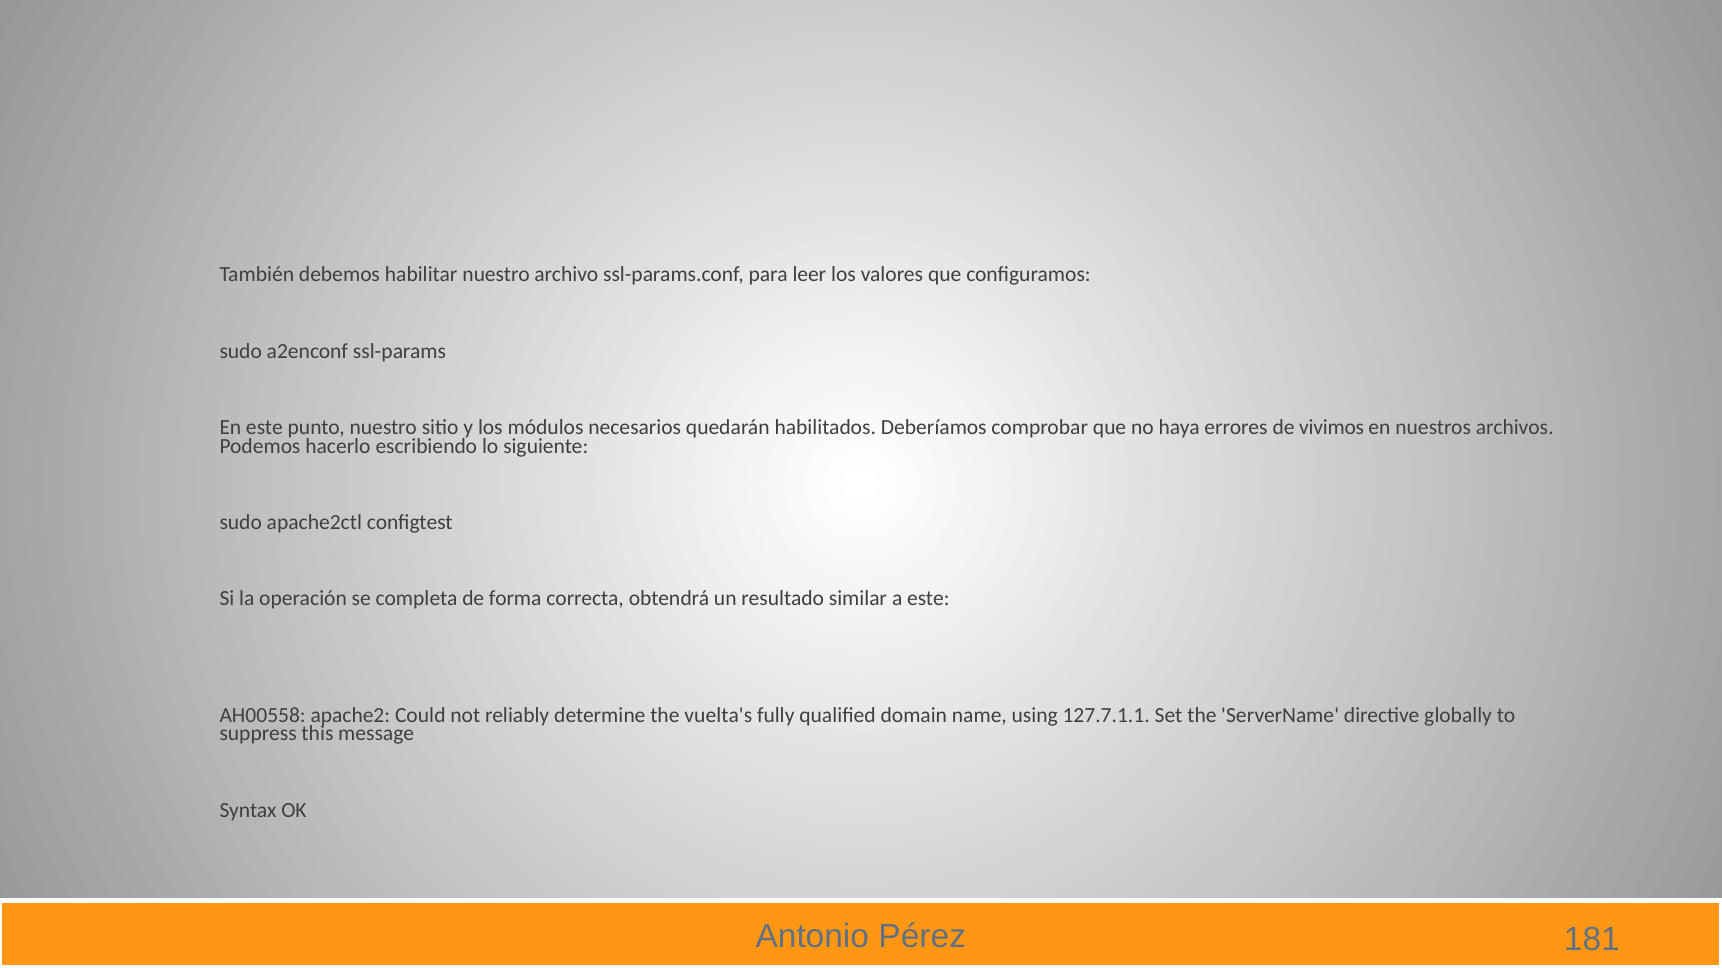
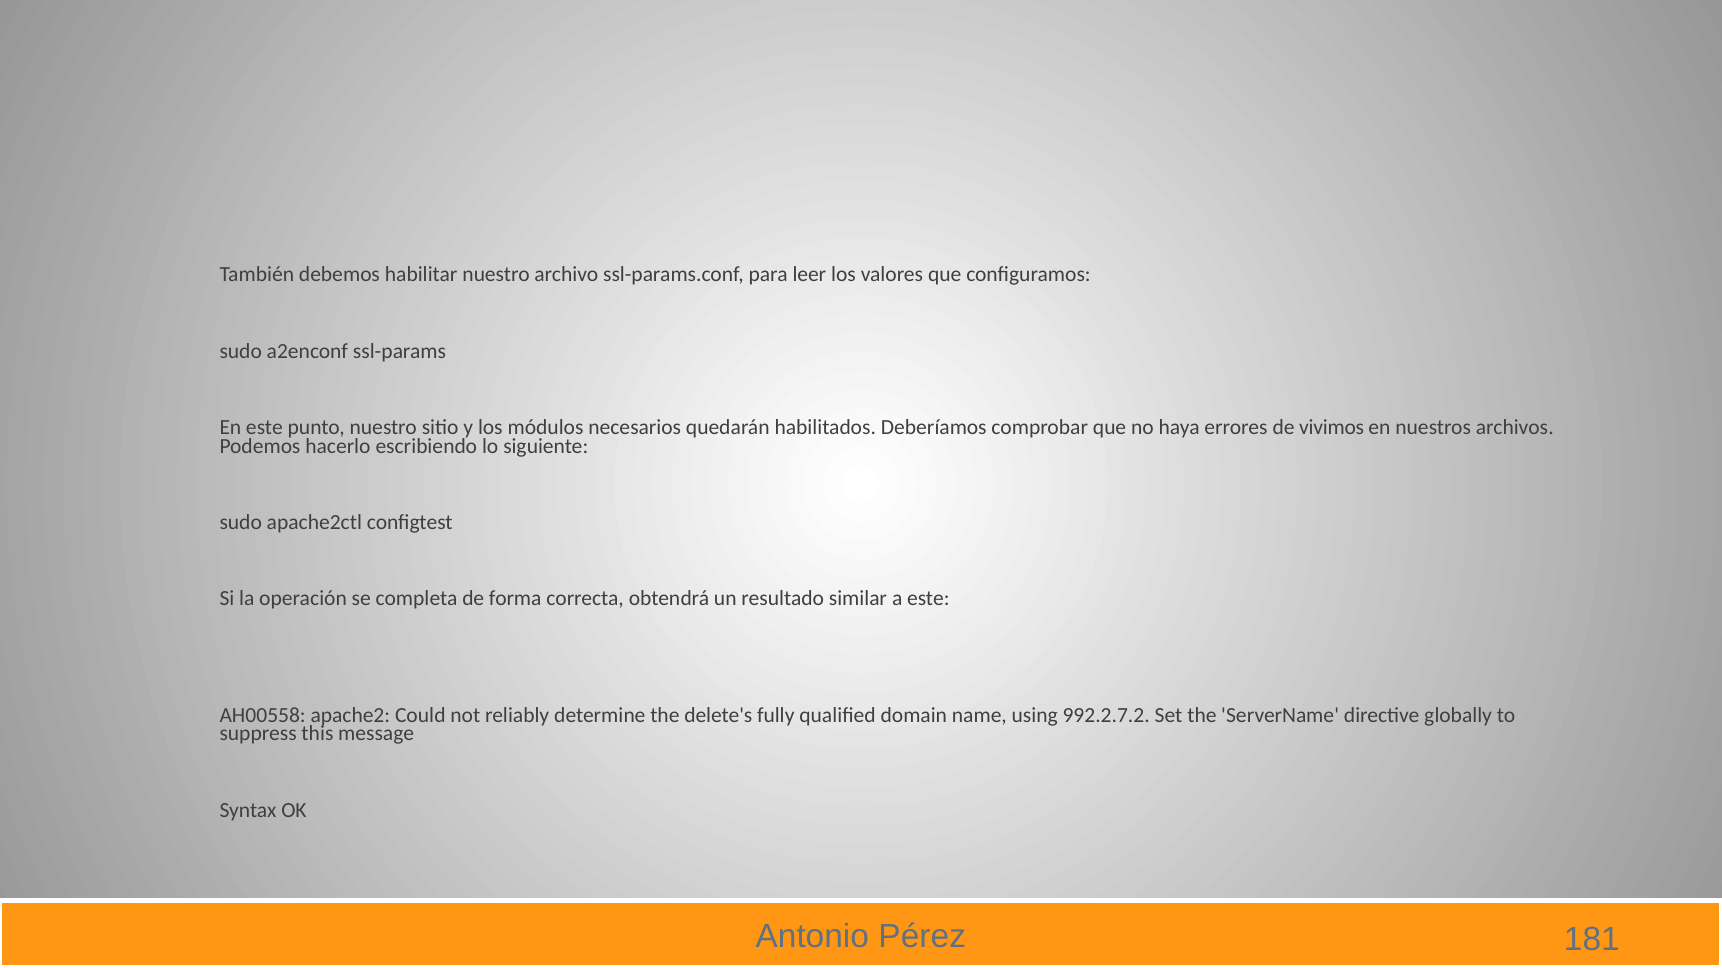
vuelta's: vuelta's -> delete's (718, 716)
127.7.1.1: 127.7.1.1 -> 992.2.7.2 (1106, 716)
